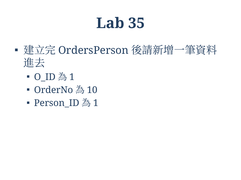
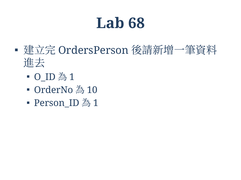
35: 35 -> 68 (136, 23)
